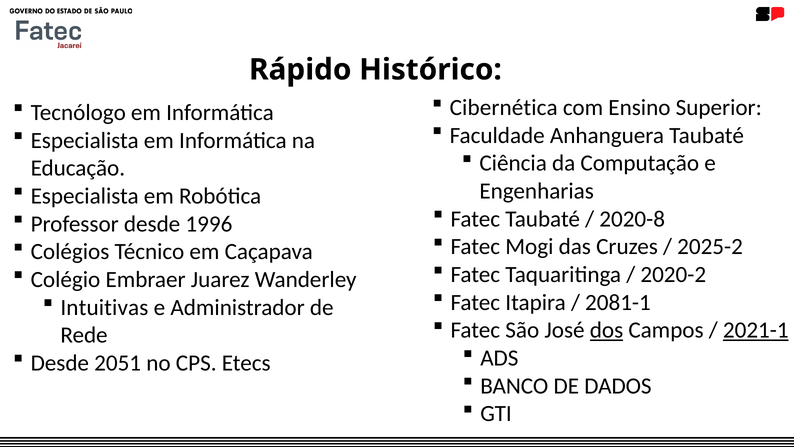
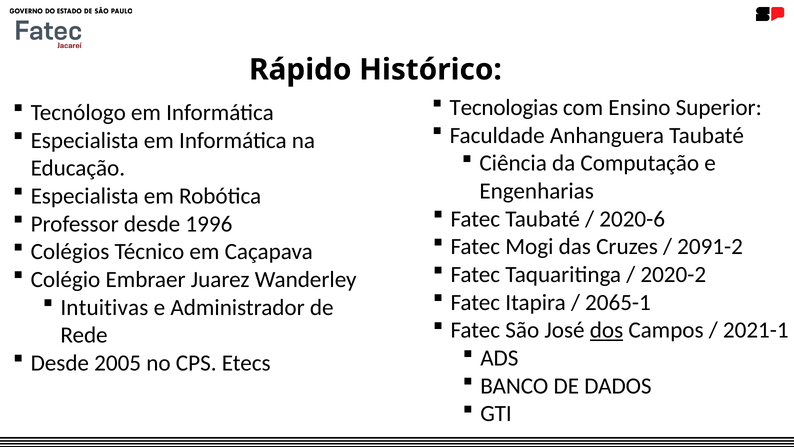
Cibernética: Cibernética -> Tecnologias (504, 108)
2020-8: 2020-8 -> 2020-6 (632, 219)
2025-2: 2025-2 -> 2091-2 (710, 247)
2081-1: 2081-1 -> 2065-1 (618, 302)
2021-1 underline: present -> none (756, 330)
2051: 2051 -> 2005 (118, 363)
